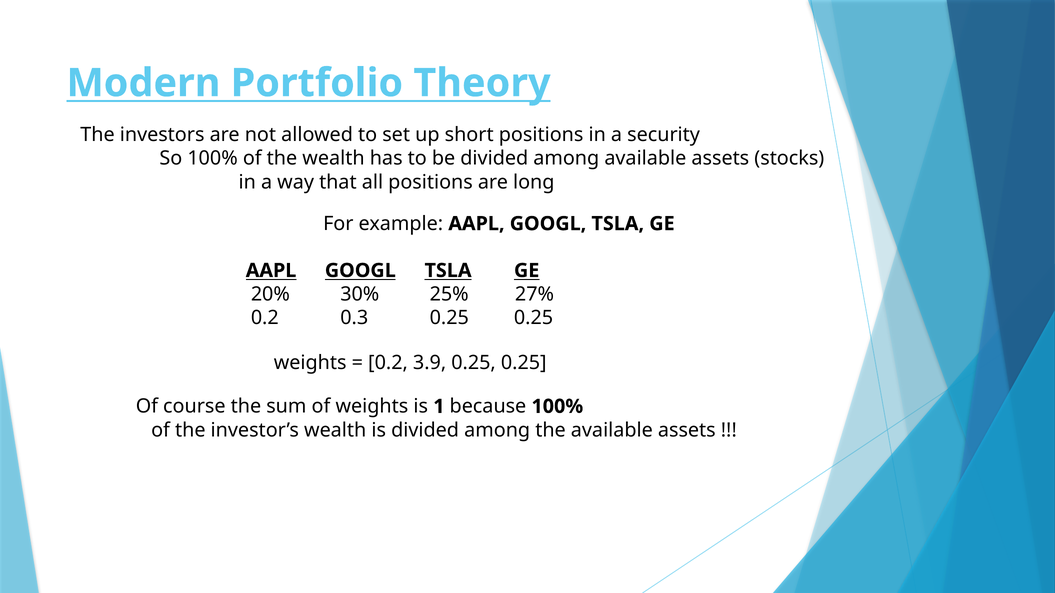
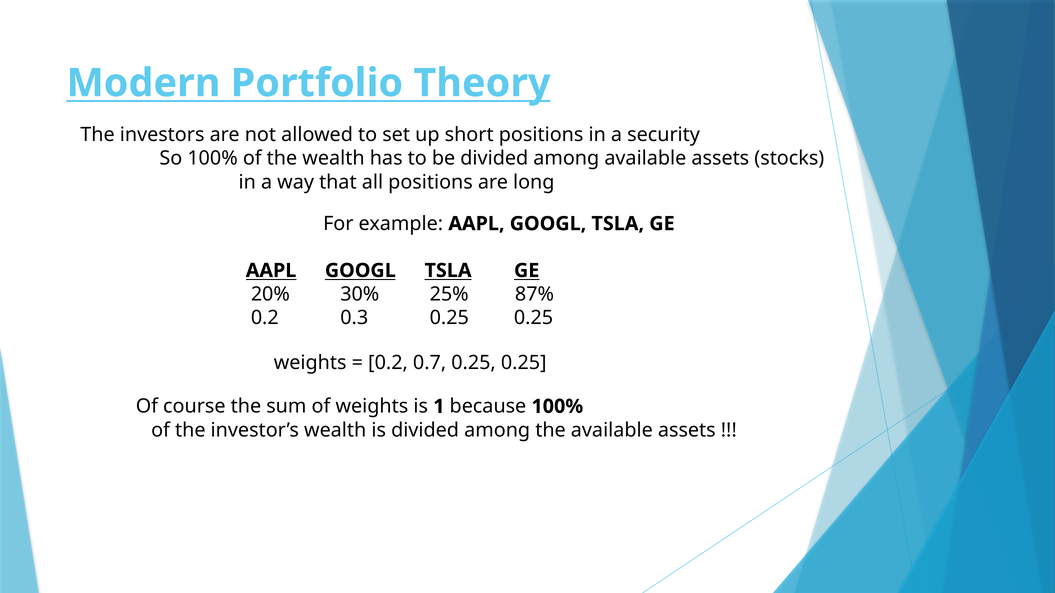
27%: 27% -> 87% (534, 294)
3.9: 3.9 -> 0.7 (430, 363)
